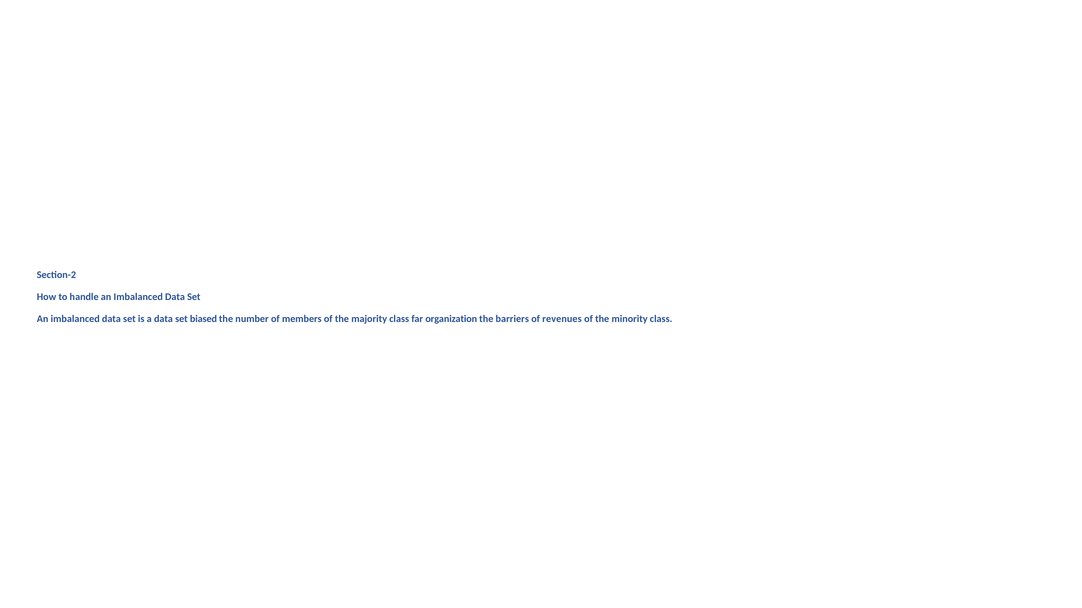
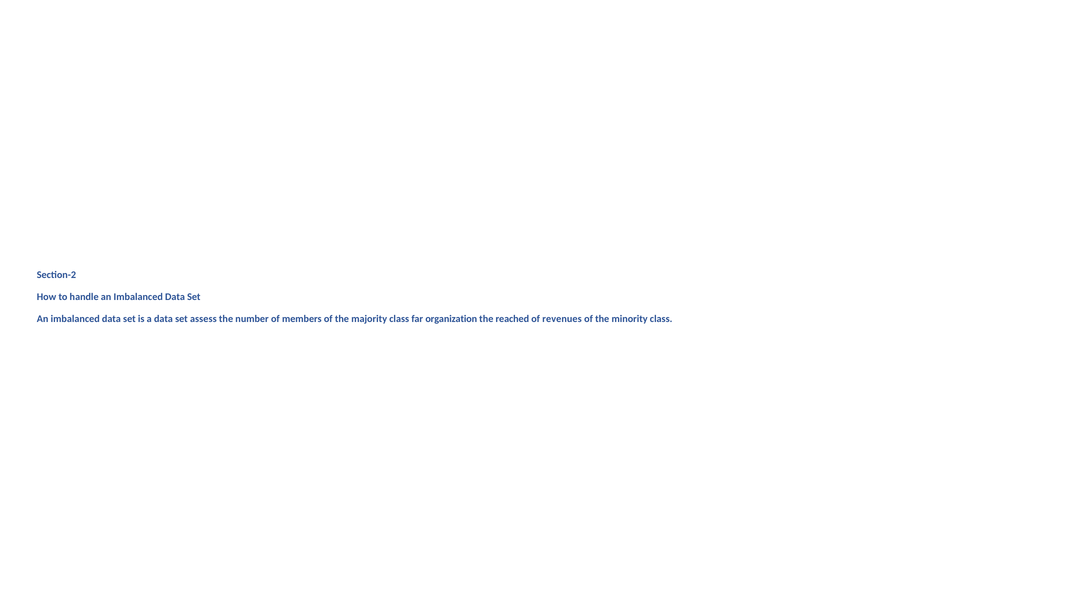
biased: biased -> assess (203, 319)
barriers: barriers -> reached (512, 319)
